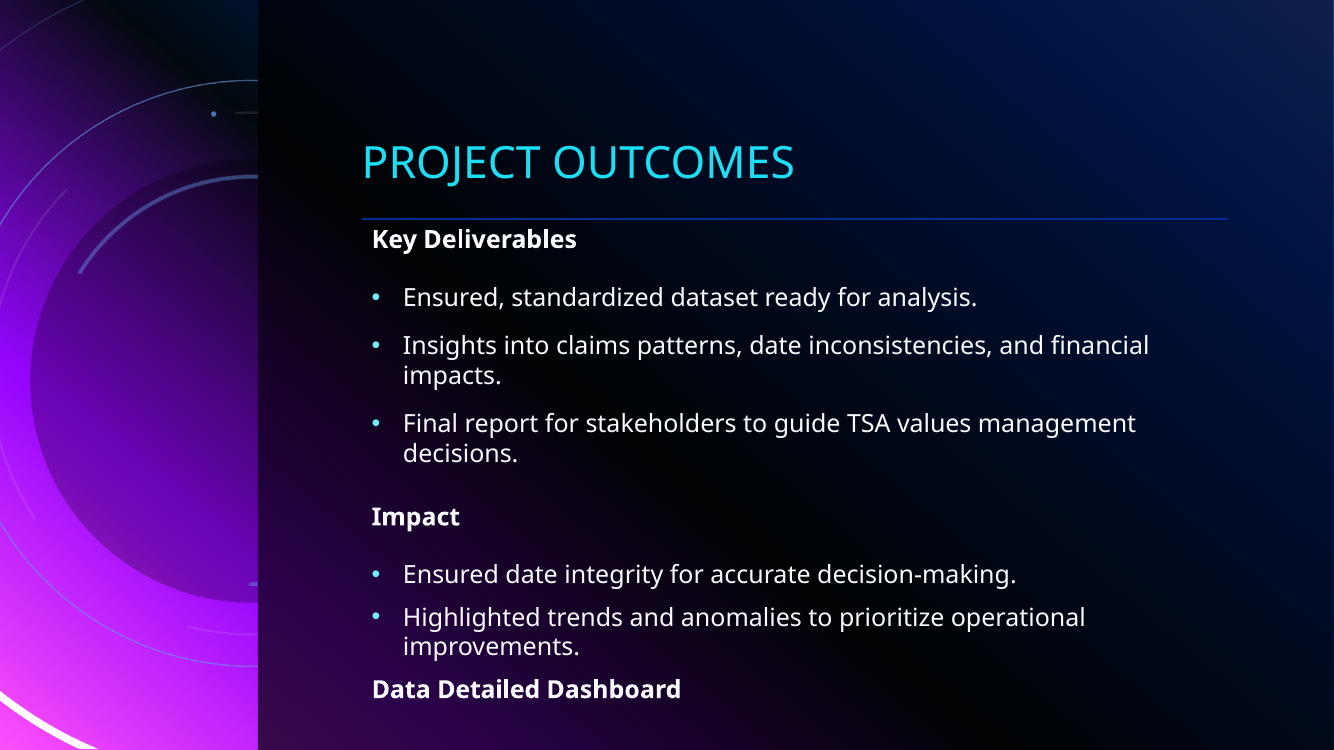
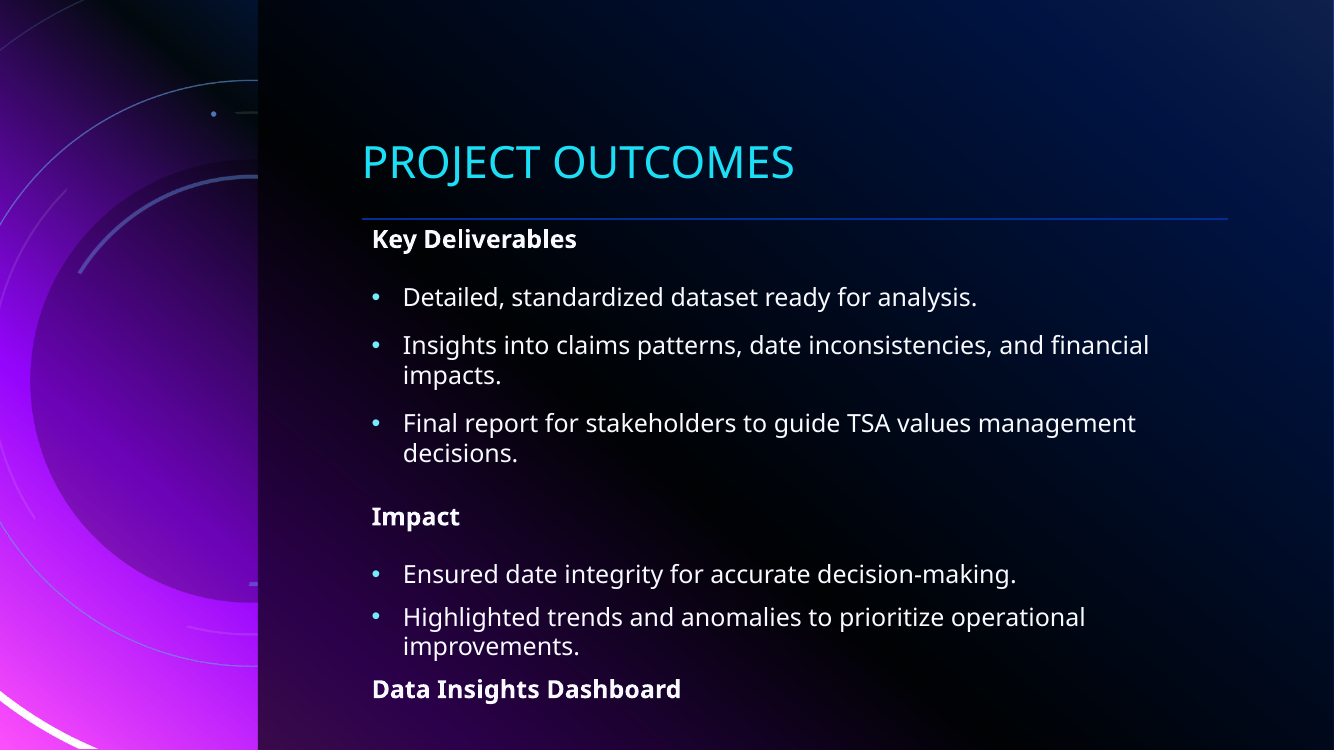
Ensured: Ensured -> Detailed (454, 298)
Data Detailed: Detailed -> Insights (488, 690)
